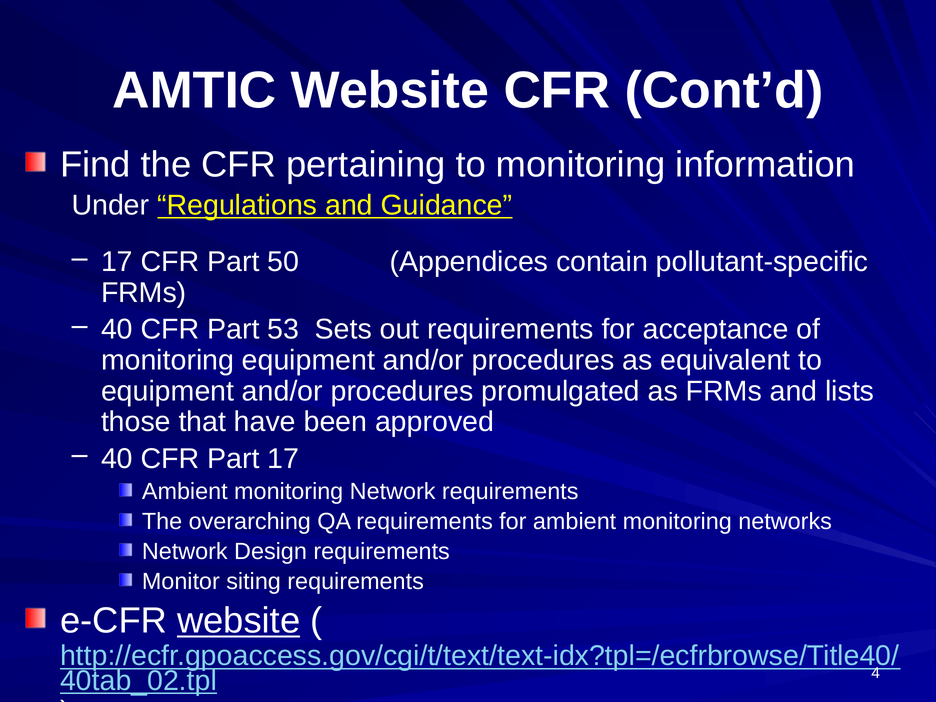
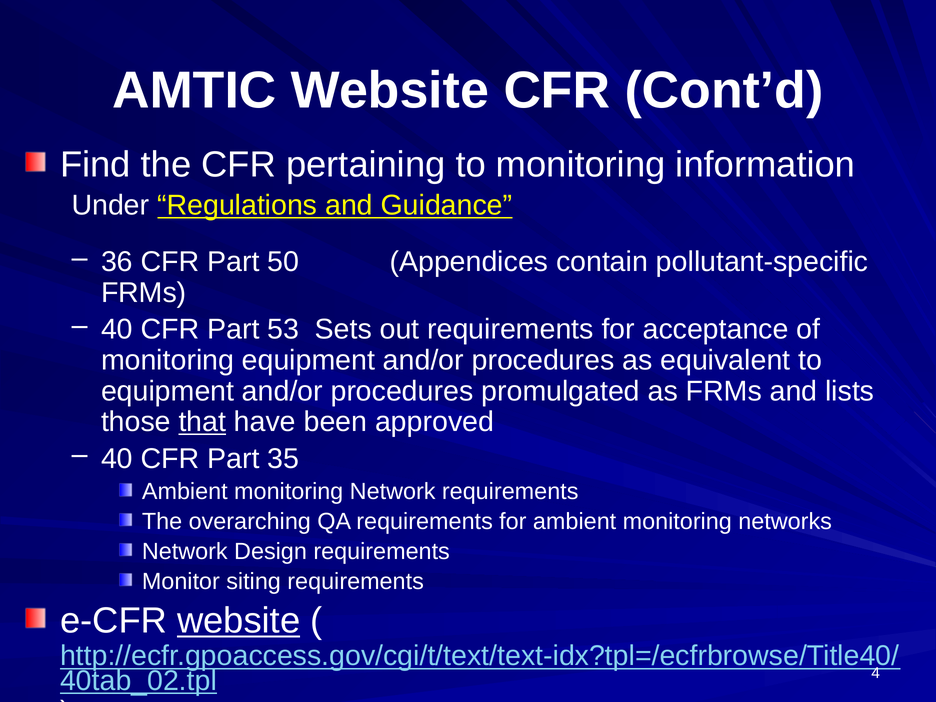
17: 17 -> 36 (117, 262)
that underline: none -> present (202, 422)
Part 17: 17 -> 35 (283, 459)
